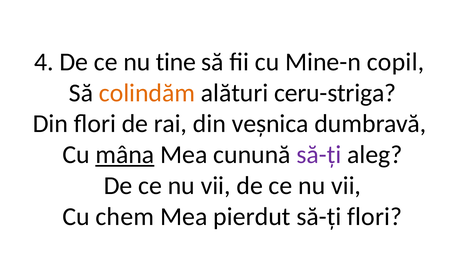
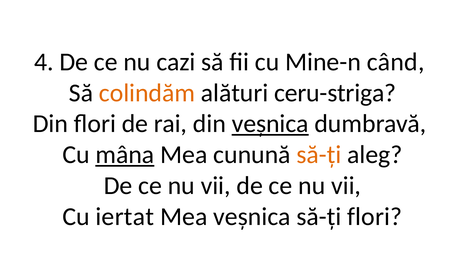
tine: tine -> cazi (176, 62)
copil: copil -> când (396, 62)
veșnica underline: none -> present (270, 124)
să-ți colour: purple -> orange (319, 155)
chem: chem -> iertat (125, 217)
Mea pierdut: pierdut -> veșnica (252, 217)
